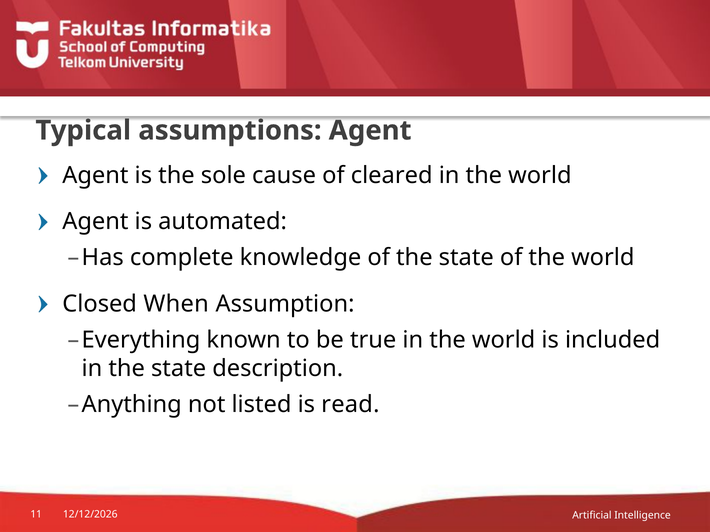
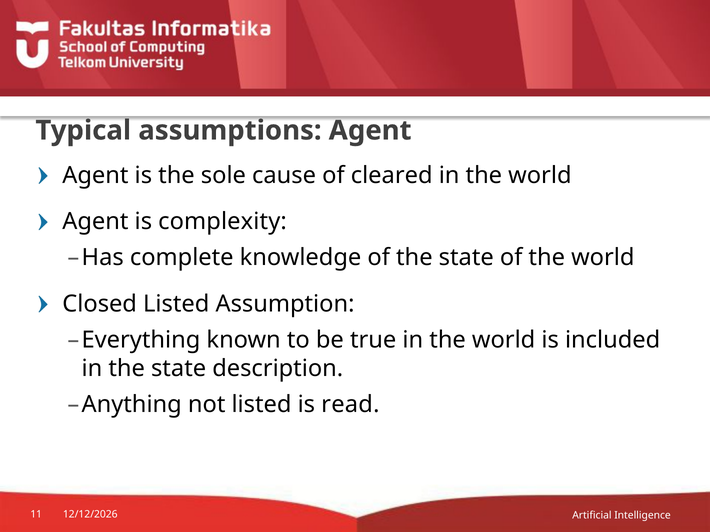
automated: automated -> complexity (222, 222)
Closed When: When -> Listed (176, 304)
